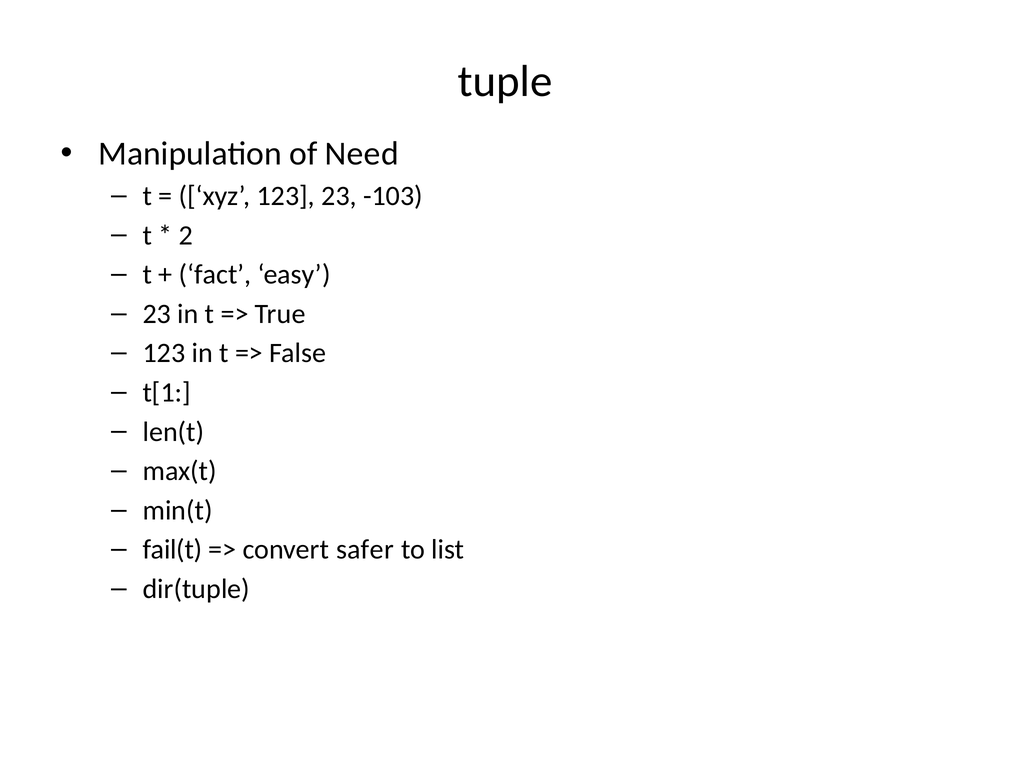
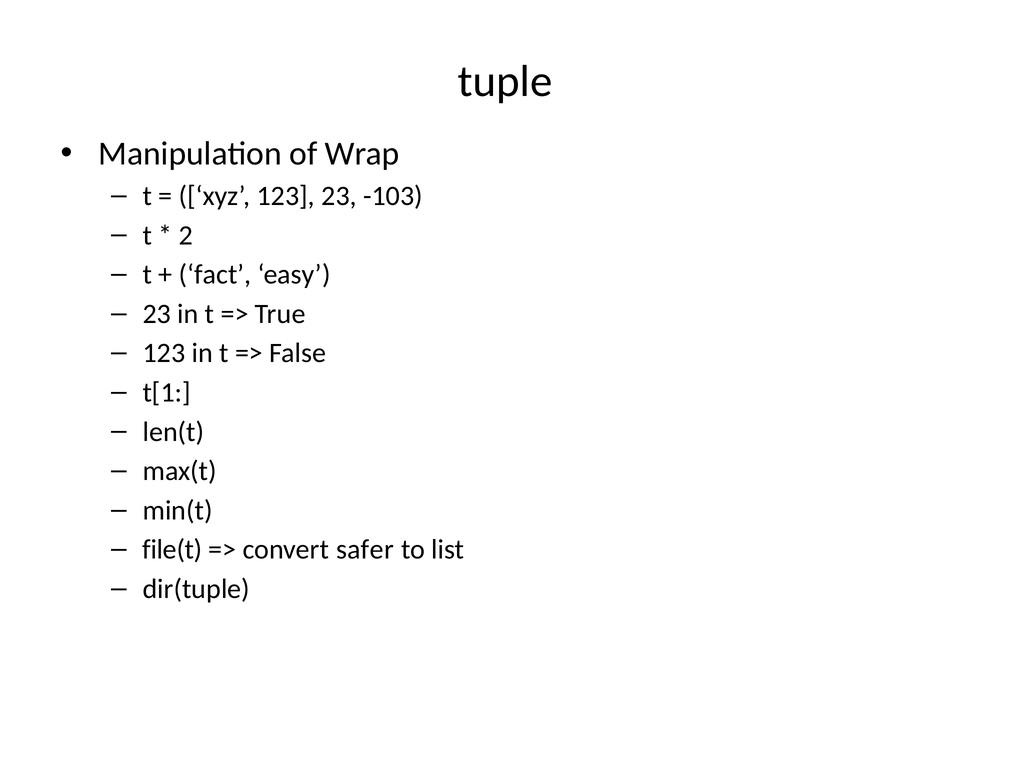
Need: Need -> Wrap (362, 154)
fail(t: fail(t -> file(t (172, 550)
